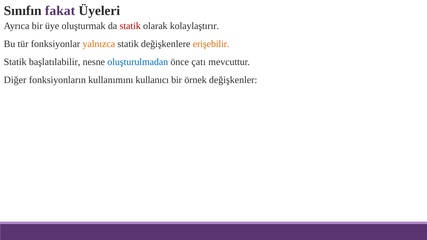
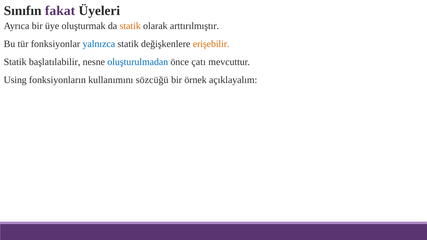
statik colour: red -> orange (130, 26)
kolaylaştırır: kolaylaştırır -> arttırılmıştır (194, 26)
yalnızca colour: orange -> blue (99, 44)
Diğer: Diğer -> Using (15, 80)
kullanıcı: kullanıcı -> sözcüğü (152, 80)
değişkenler: değişkenler -> açıklayalım (233, 80)
